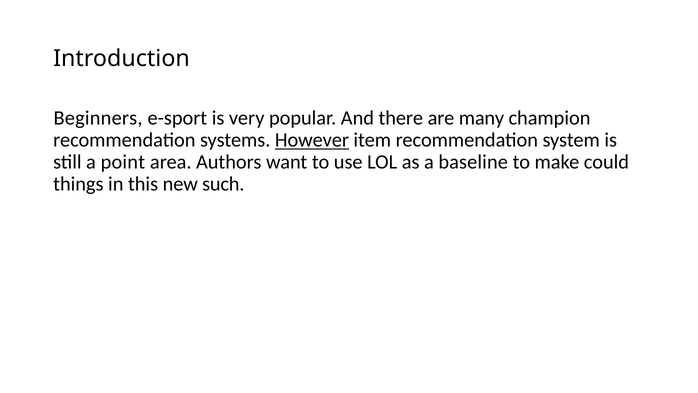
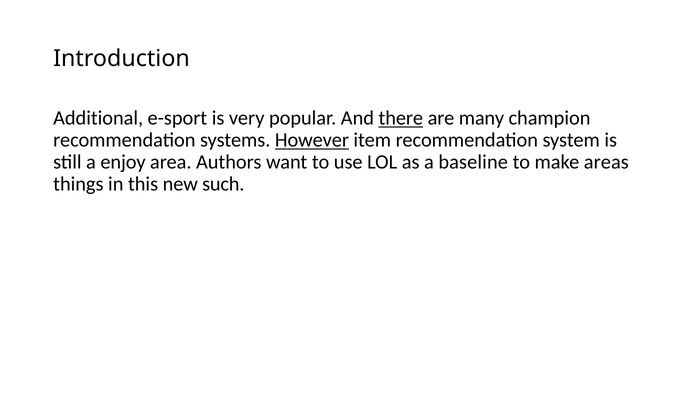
Beginners: Beginners -> Additional (98, 118)
there underline: none -> present (401, 118)
point: point -> enjoy (123, 162)
could: could -> areas (606, 162)
